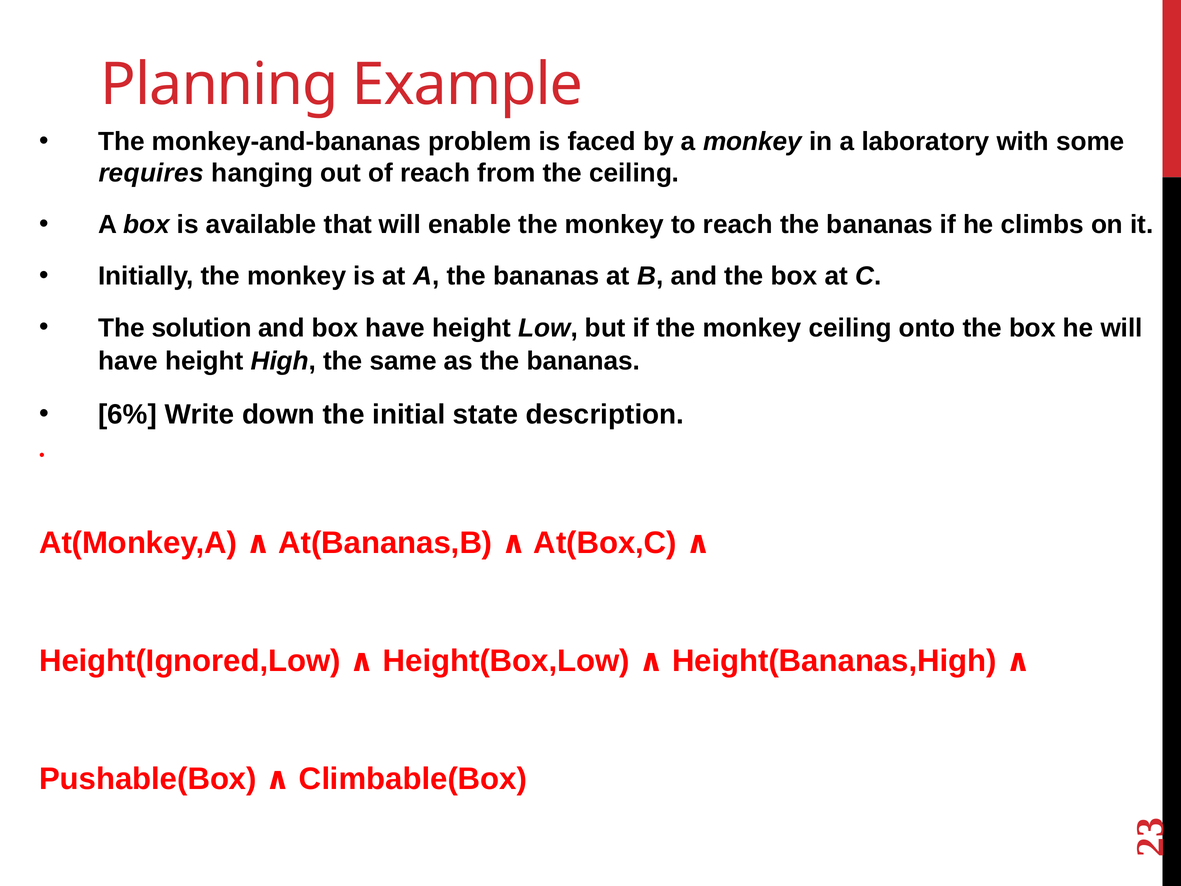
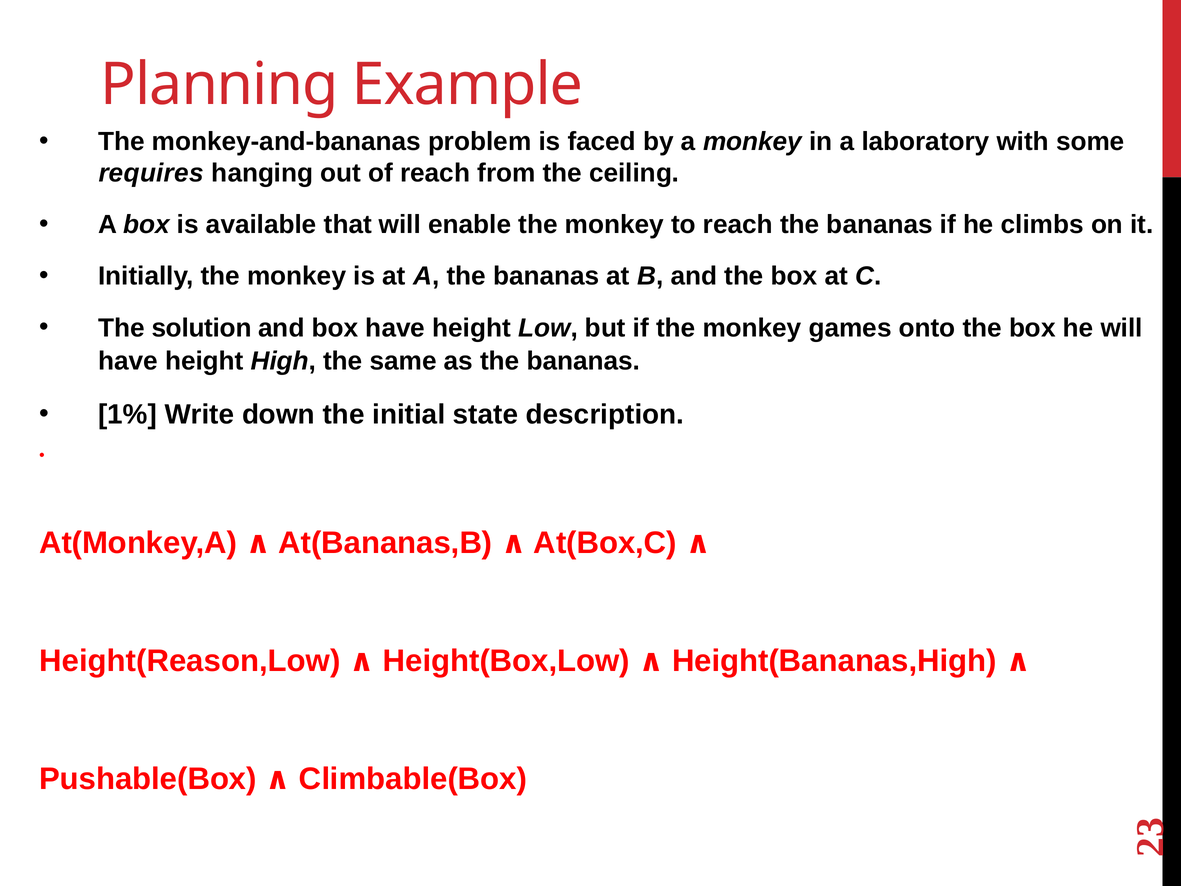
monkey ceiling: ceiling -> games (850, 328)
6%: 6% -> 1% (128, 414)
Height(Ignored,Low: Height(Ignored,Low -> Height(Reason,Low (190, 661)
